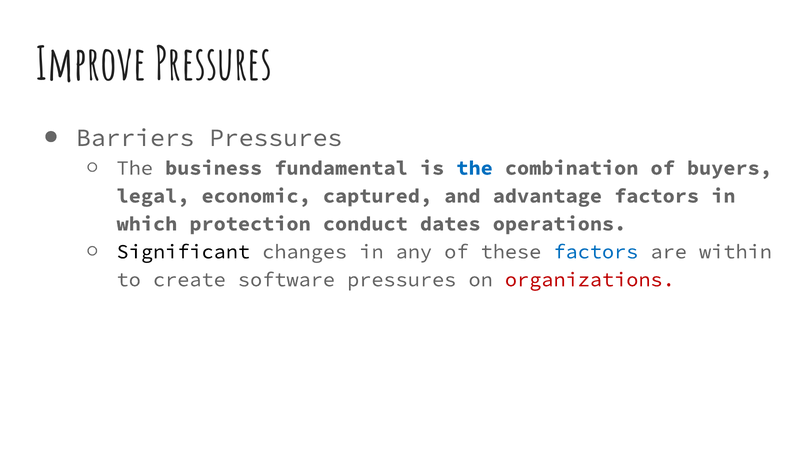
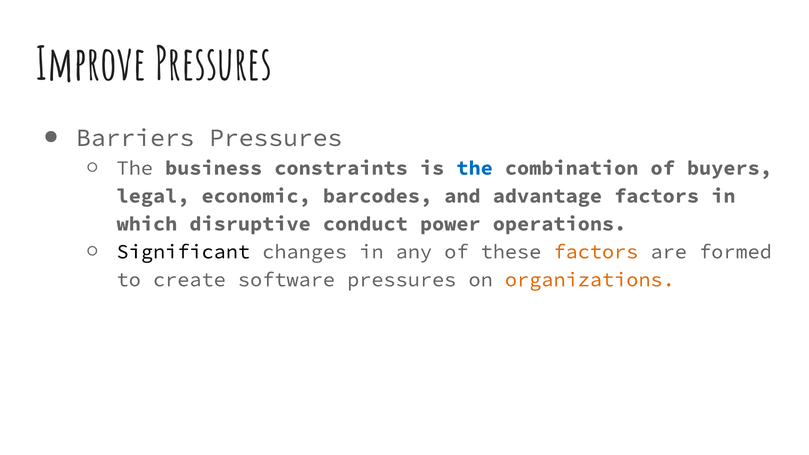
fundamental: fundamental -> constraints (341, 168)
captured: captured -> barcodes (377, 196)
protection: protection -> disruptive (250, 224)
dates: dates -> power (450, 224)
factors colour: blue -> orange (596, 252)
within: within -> formed (735, 252)
organizations colour: red -> orange (590, 280)
